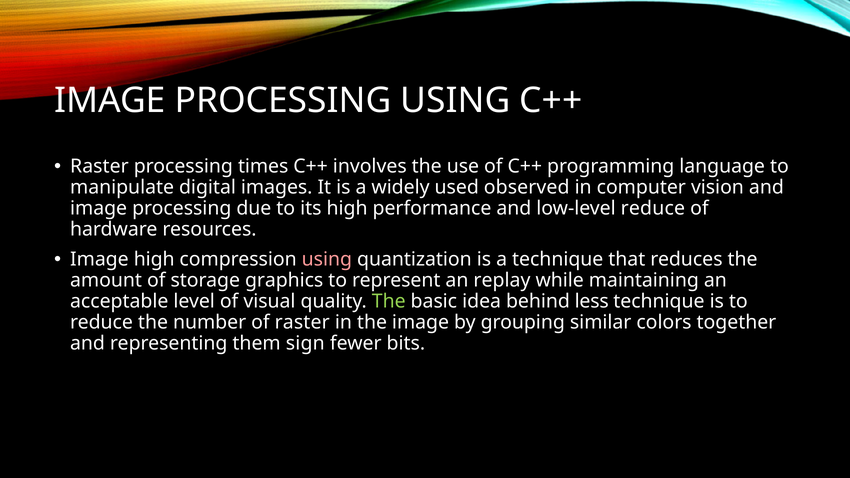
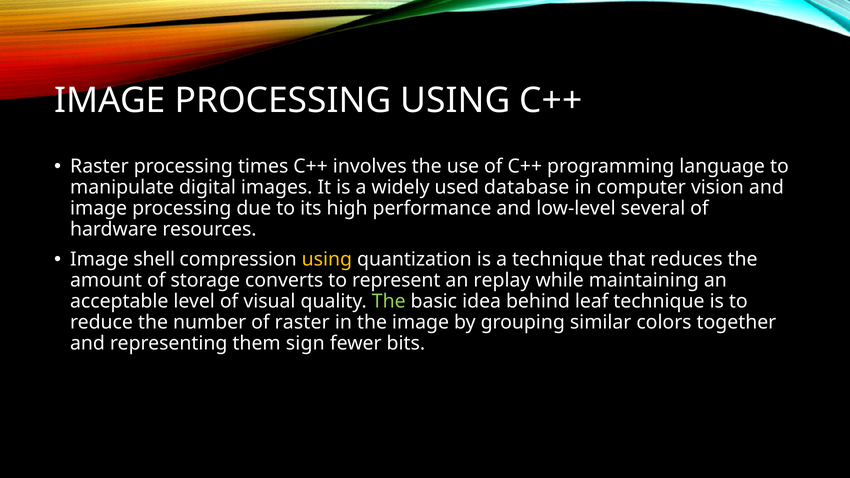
observed: observed -> database (527, 188)
low-level reduce: reduce -> several (653, 209)
Image high: high -> shell (154, 259)
using colour: pink -> yellow (327, 259)
graphics: graphics -> converts (284, 280)
less: less -> leaf (592, 301)
